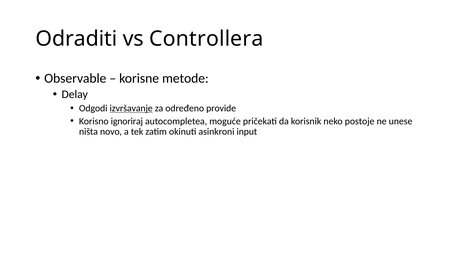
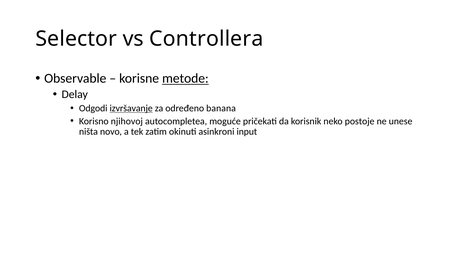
Odraditi: Odraditi -> Selector (76, 39)
metode underline: none -> present (185, 79)
provide: provide -> banana (221, 109)
ignoriraj: ignoriraj -> njihovoj (127, 121)
